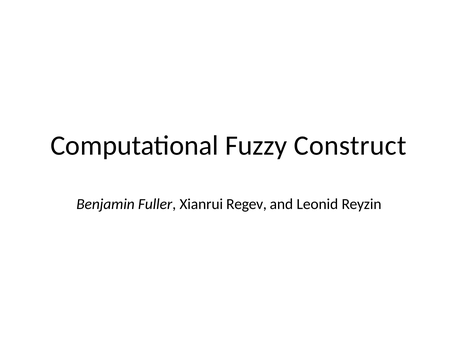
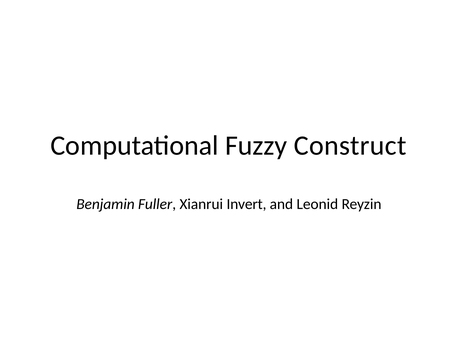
Regev: Regev -> Invert (246, 204)
